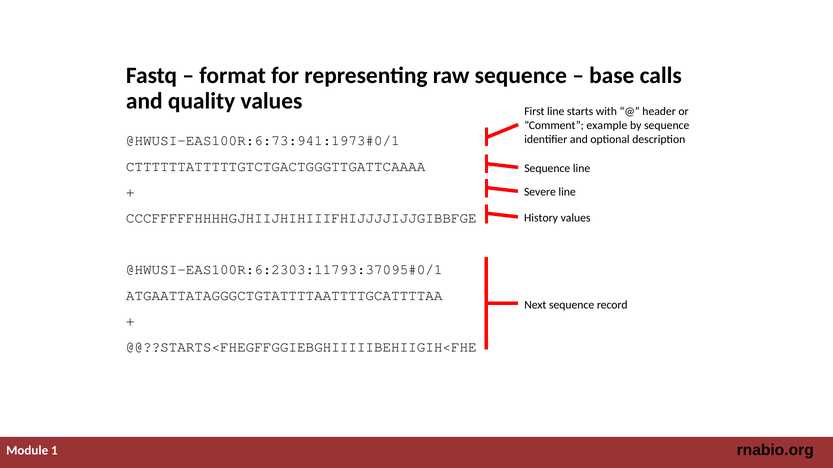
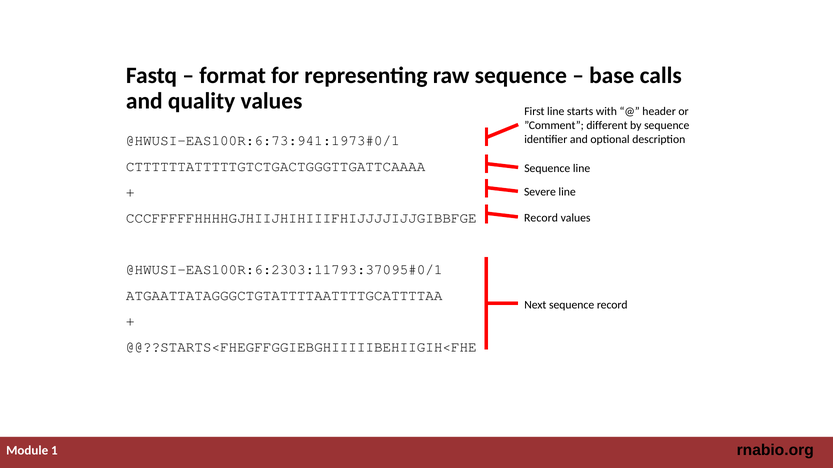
example: example -> different (607, 126)
History: History -> Record (541, 218)
